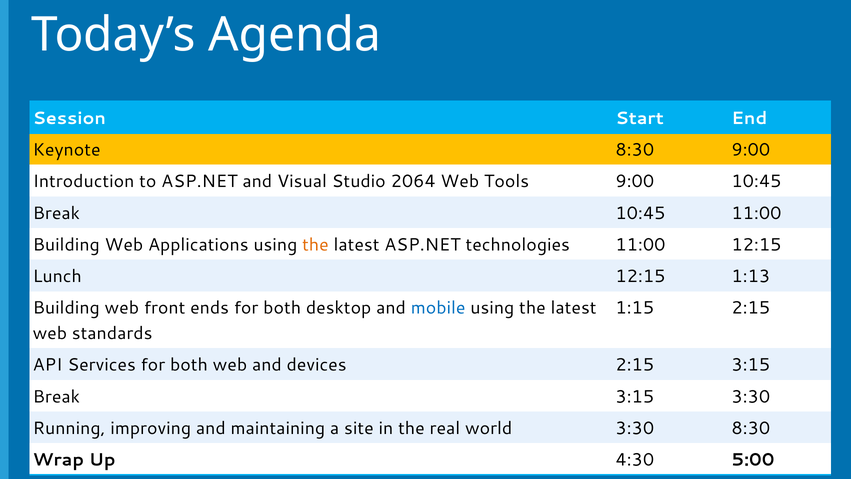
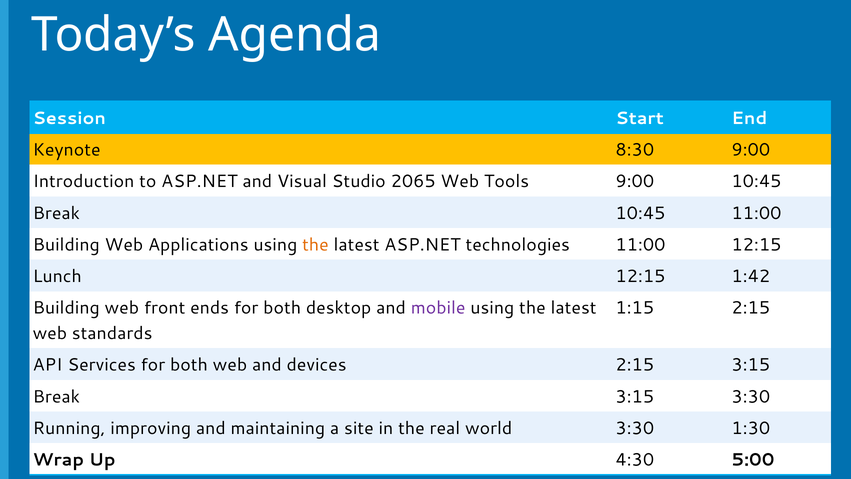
2064: 2064 -> 2065 (413, 181)
1:13: 1:13 -> 1:42 (751, 276)
mobile colour: blue -> purple (438, 308)
3:30 8:30: 8:30 -> 1:30 (751, 428)
